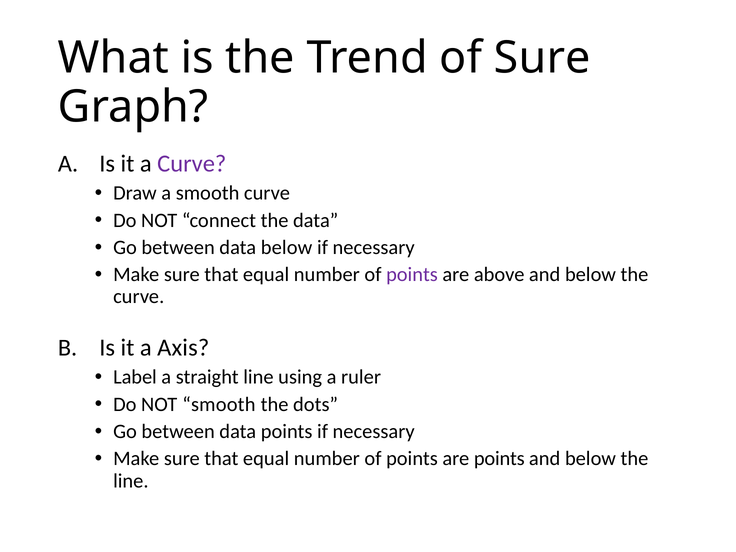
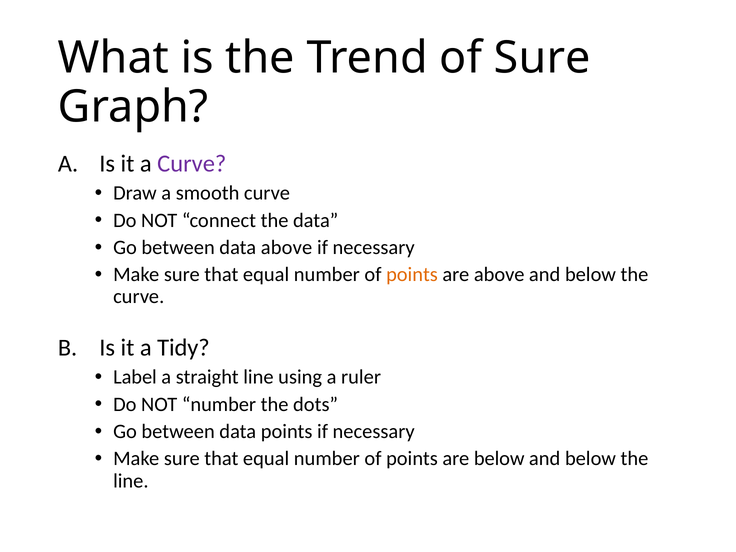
data below: below -> above (287, 247)
points colour: purple -> orange (412, 275)
Axis: Axis -> Tidy (183, 348)
NOT smooth: smooth -> number (219, 404)
are points: points -> below (499, 459)
